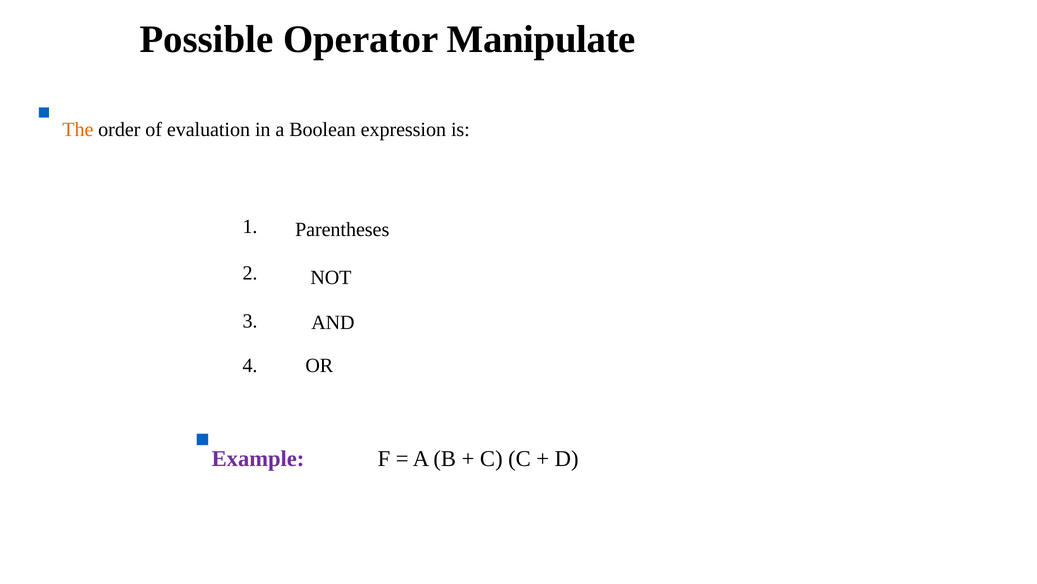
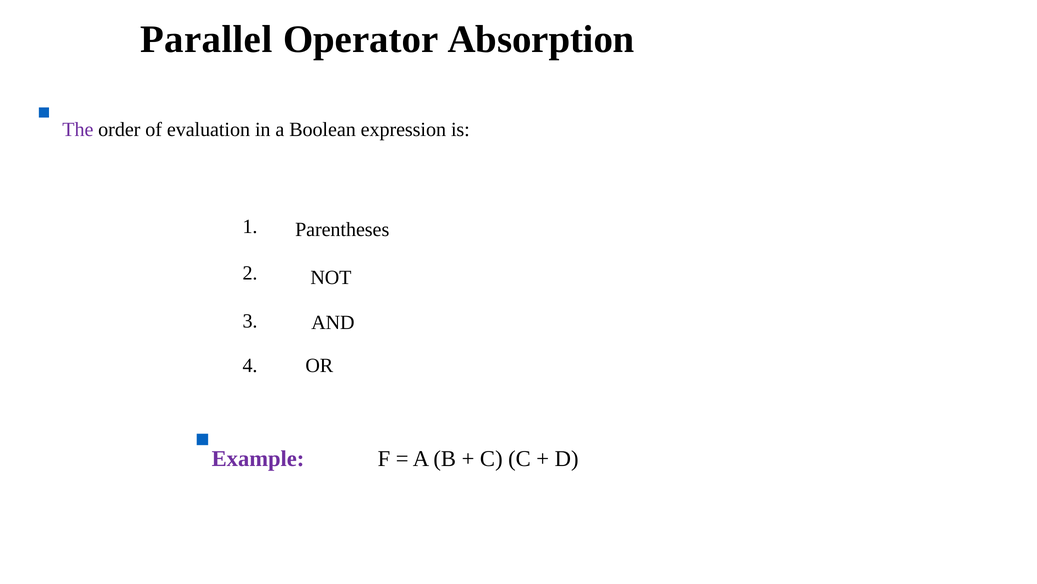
Possible: Possible -> Parallel (206, 39)
Manipulate: Manipulate -> Absorption (541, 39)
The colour: orange -> purple (78, 130)
